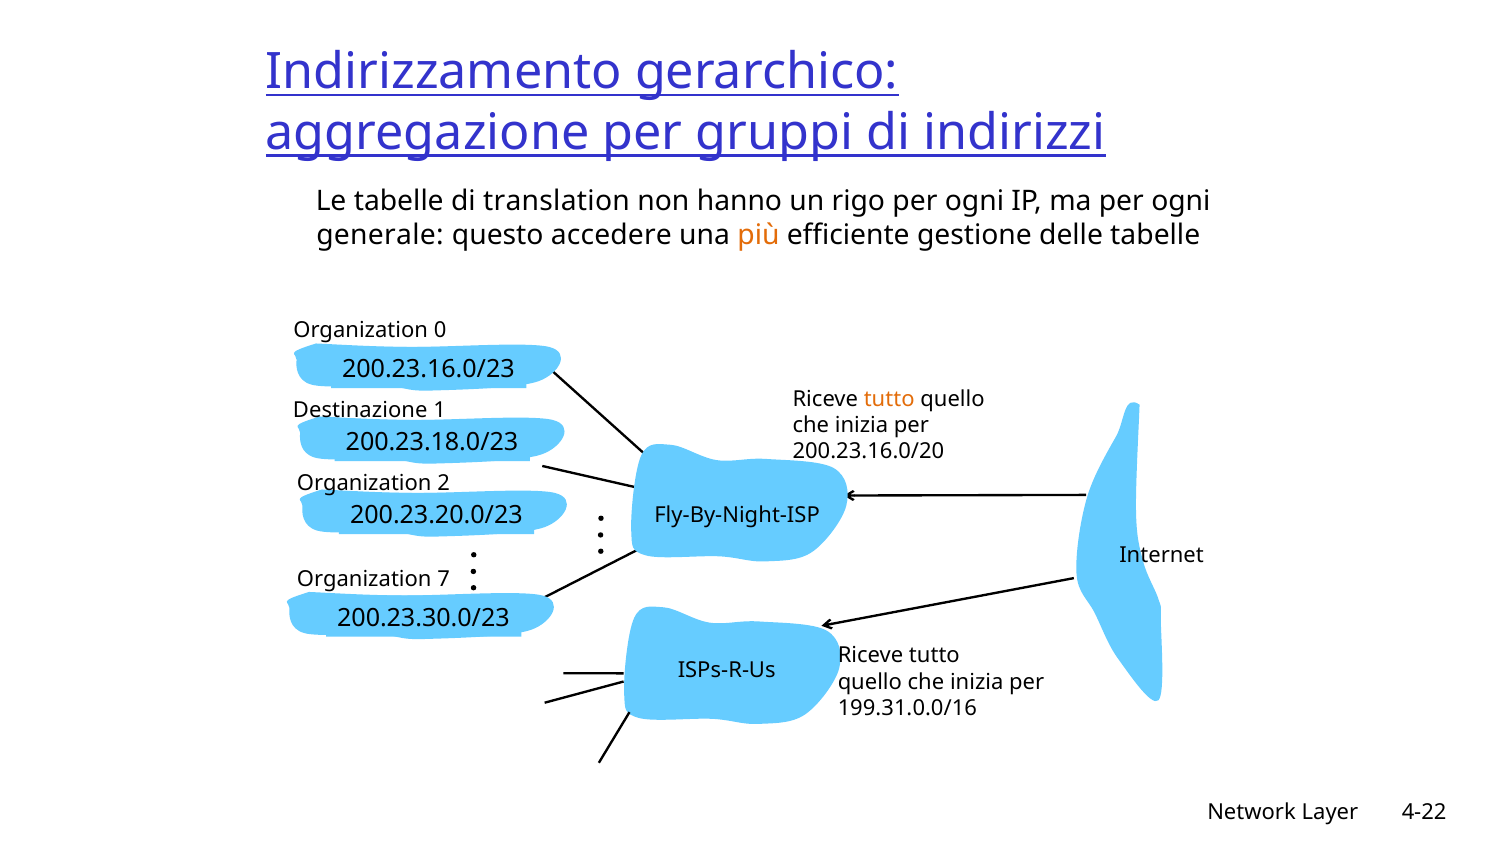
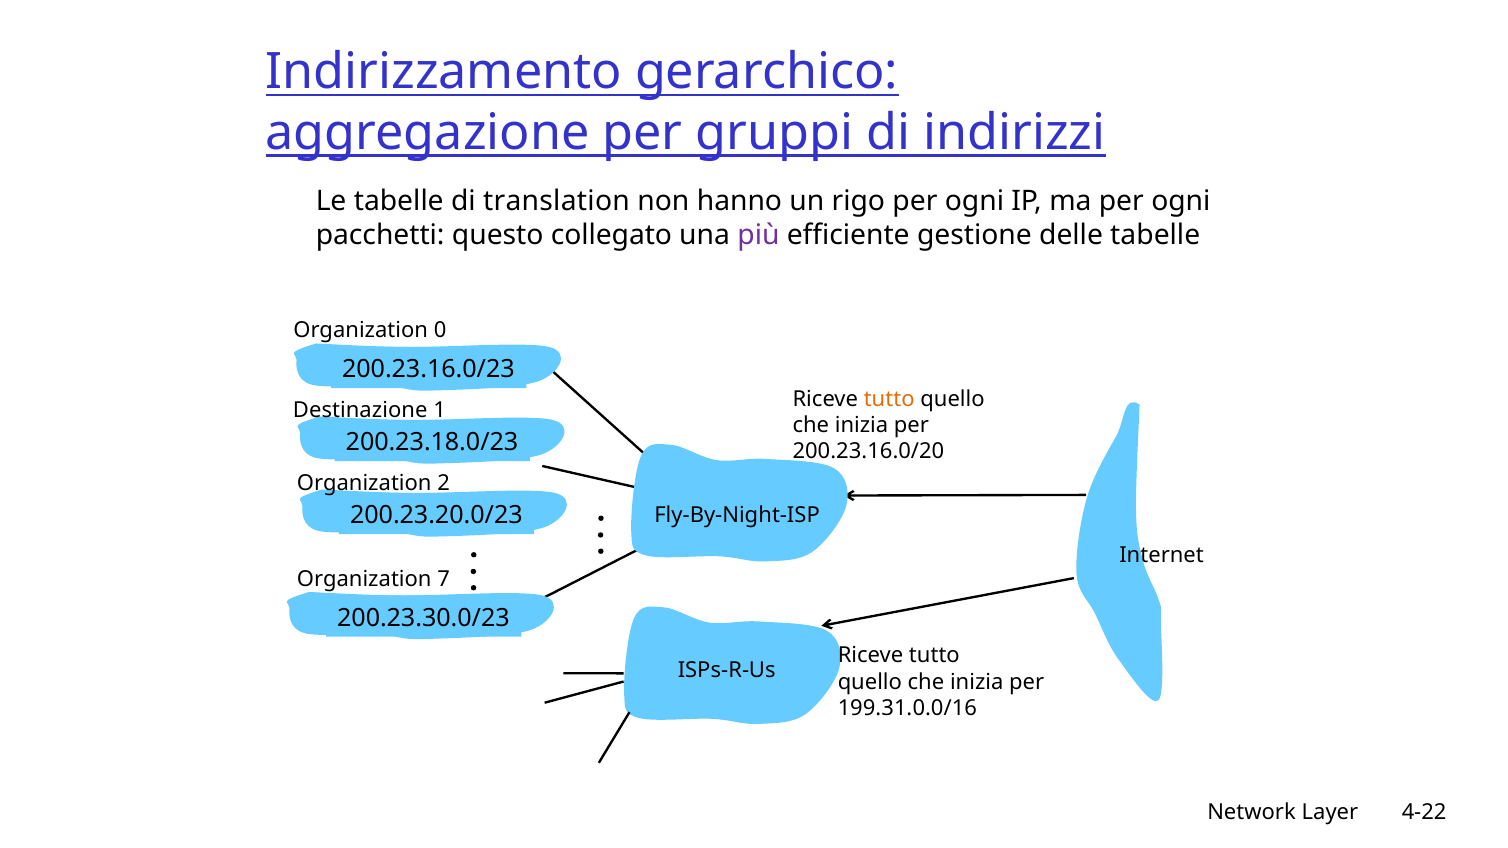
generale: generale -> pacchetti (380, 236)
accedere: accedere -> collegato (611, 236)
più colour: orange -> purple (758, 236)
